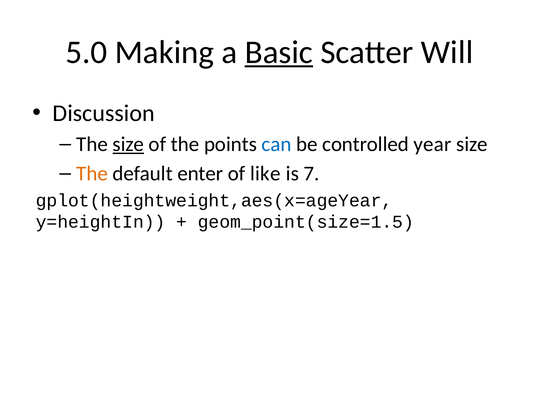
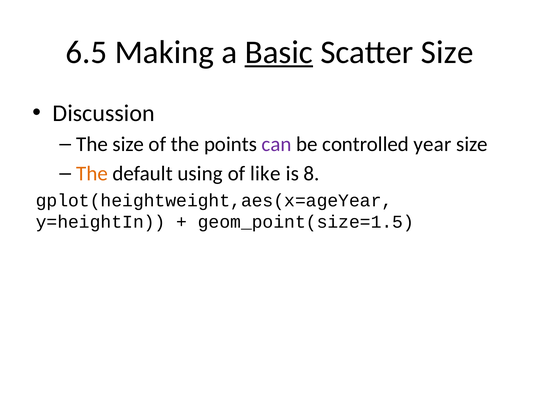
5.0: 5.0 -> 6.5 (86, 52)
Scatter Will: Will -> Size (447, 52)
size underline: present -> none (128, 144)
can colour: blue -> purple (277, 144)
enter: enter -> using (200, 174)
7: 7 -> 8 (312, 174)
